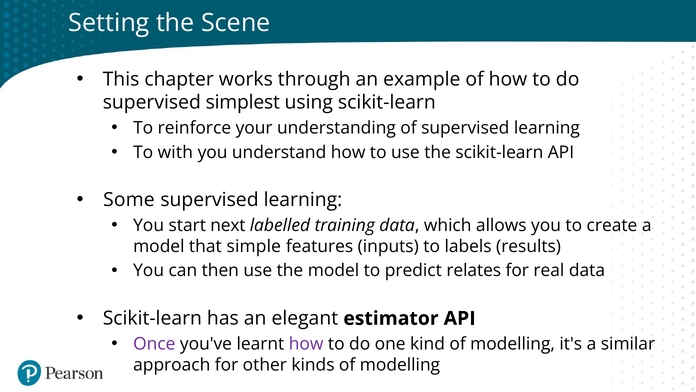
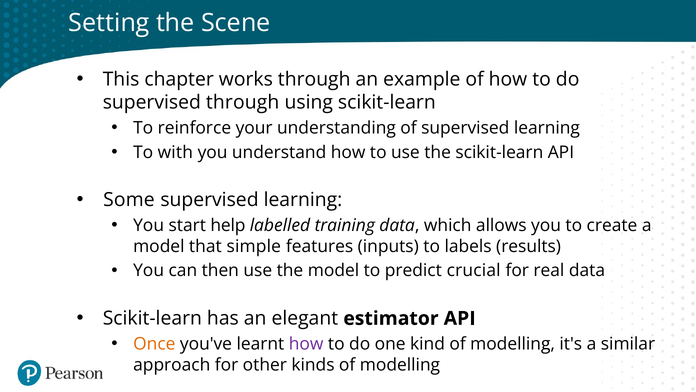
supervised simplest: simplest -> through (243, 102)
next: next -> help (228, 225)
relates: relates -> crucial (474, 270)
Once colour: purple -> orange (154, 343)
